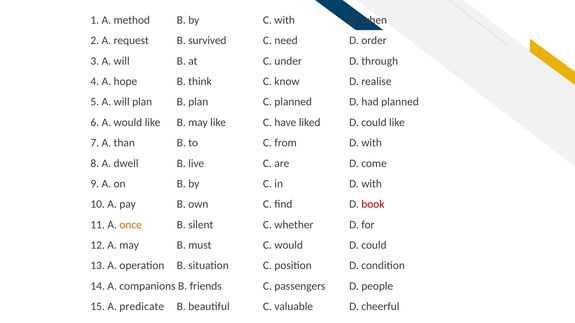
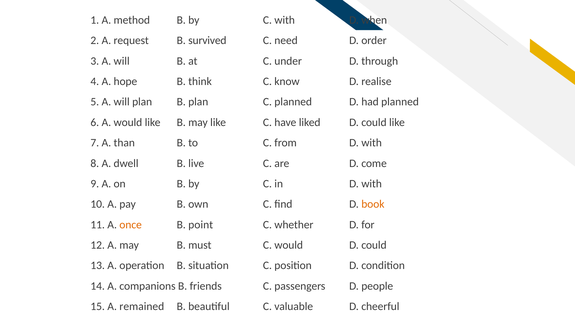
book colour: red -> orange (373, 204)
silent: silent -> point (201, 225)
predicate: predicate -> remained (142, 307)
